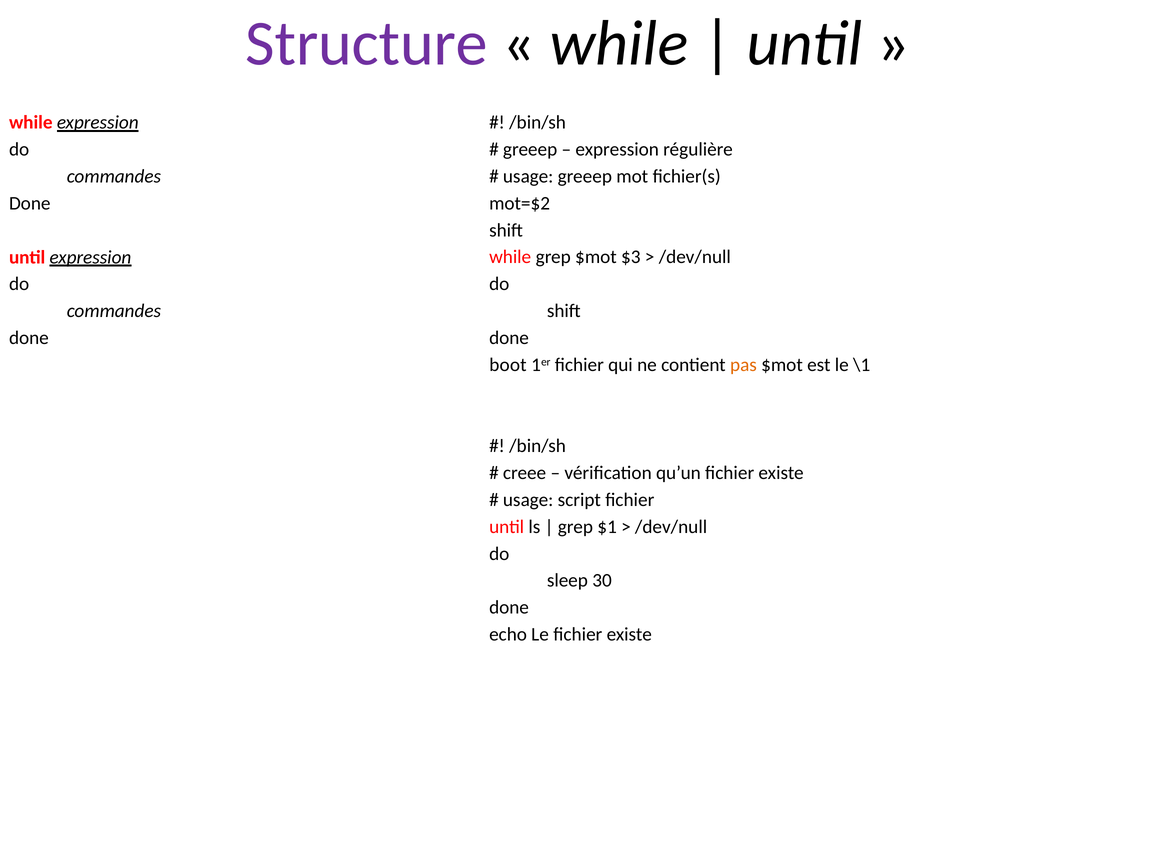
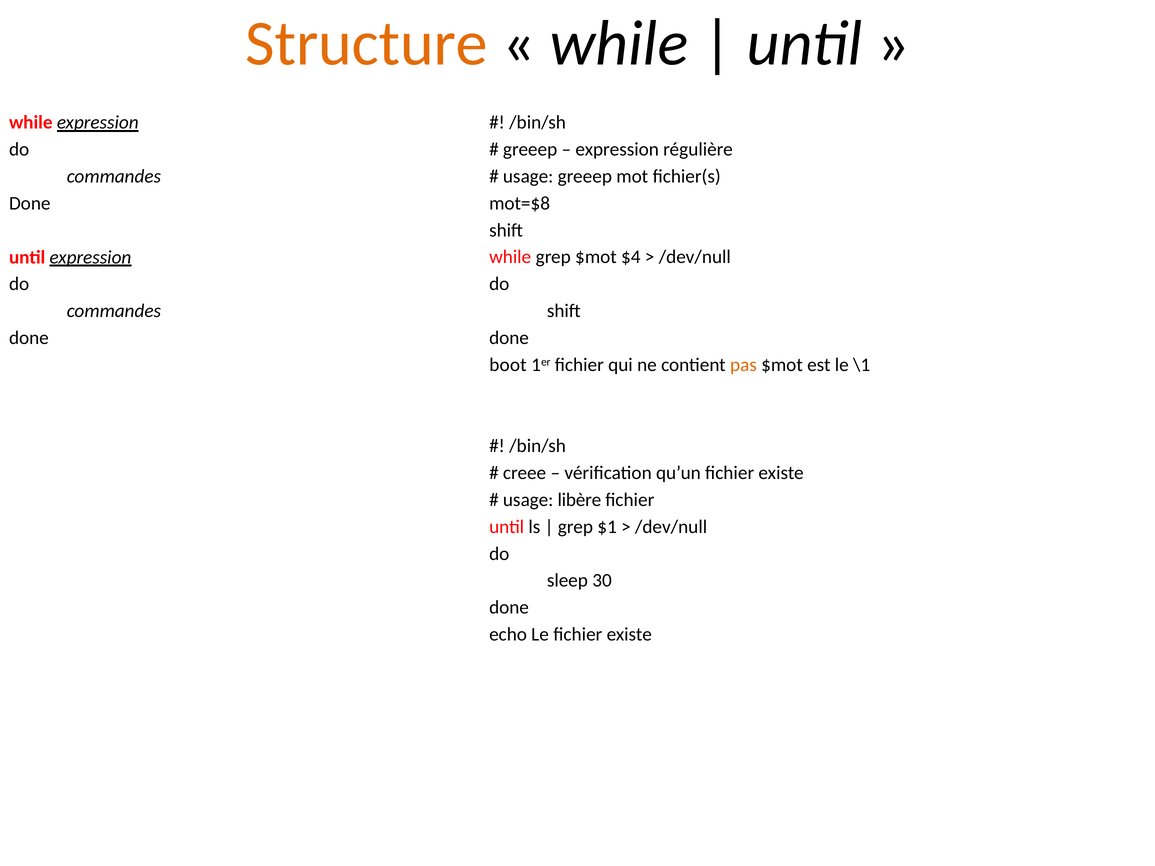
Structure colour: purple -> orange (367, 43)
mot=$2: mot=$2 -> mot=$8 (520, 203)
$3: $3 -> $4 (631, 257)
script: script -> libère (579, 500)
